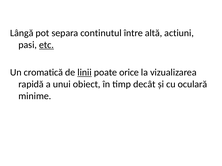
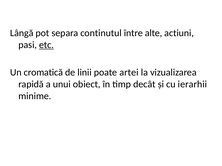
altă: altă -> alte (154, 33)
linii underline: present -> none (85, 73)
orice: orice -> artei (129, 73)
oculară: oculară -> ierarhii (192, 84)
